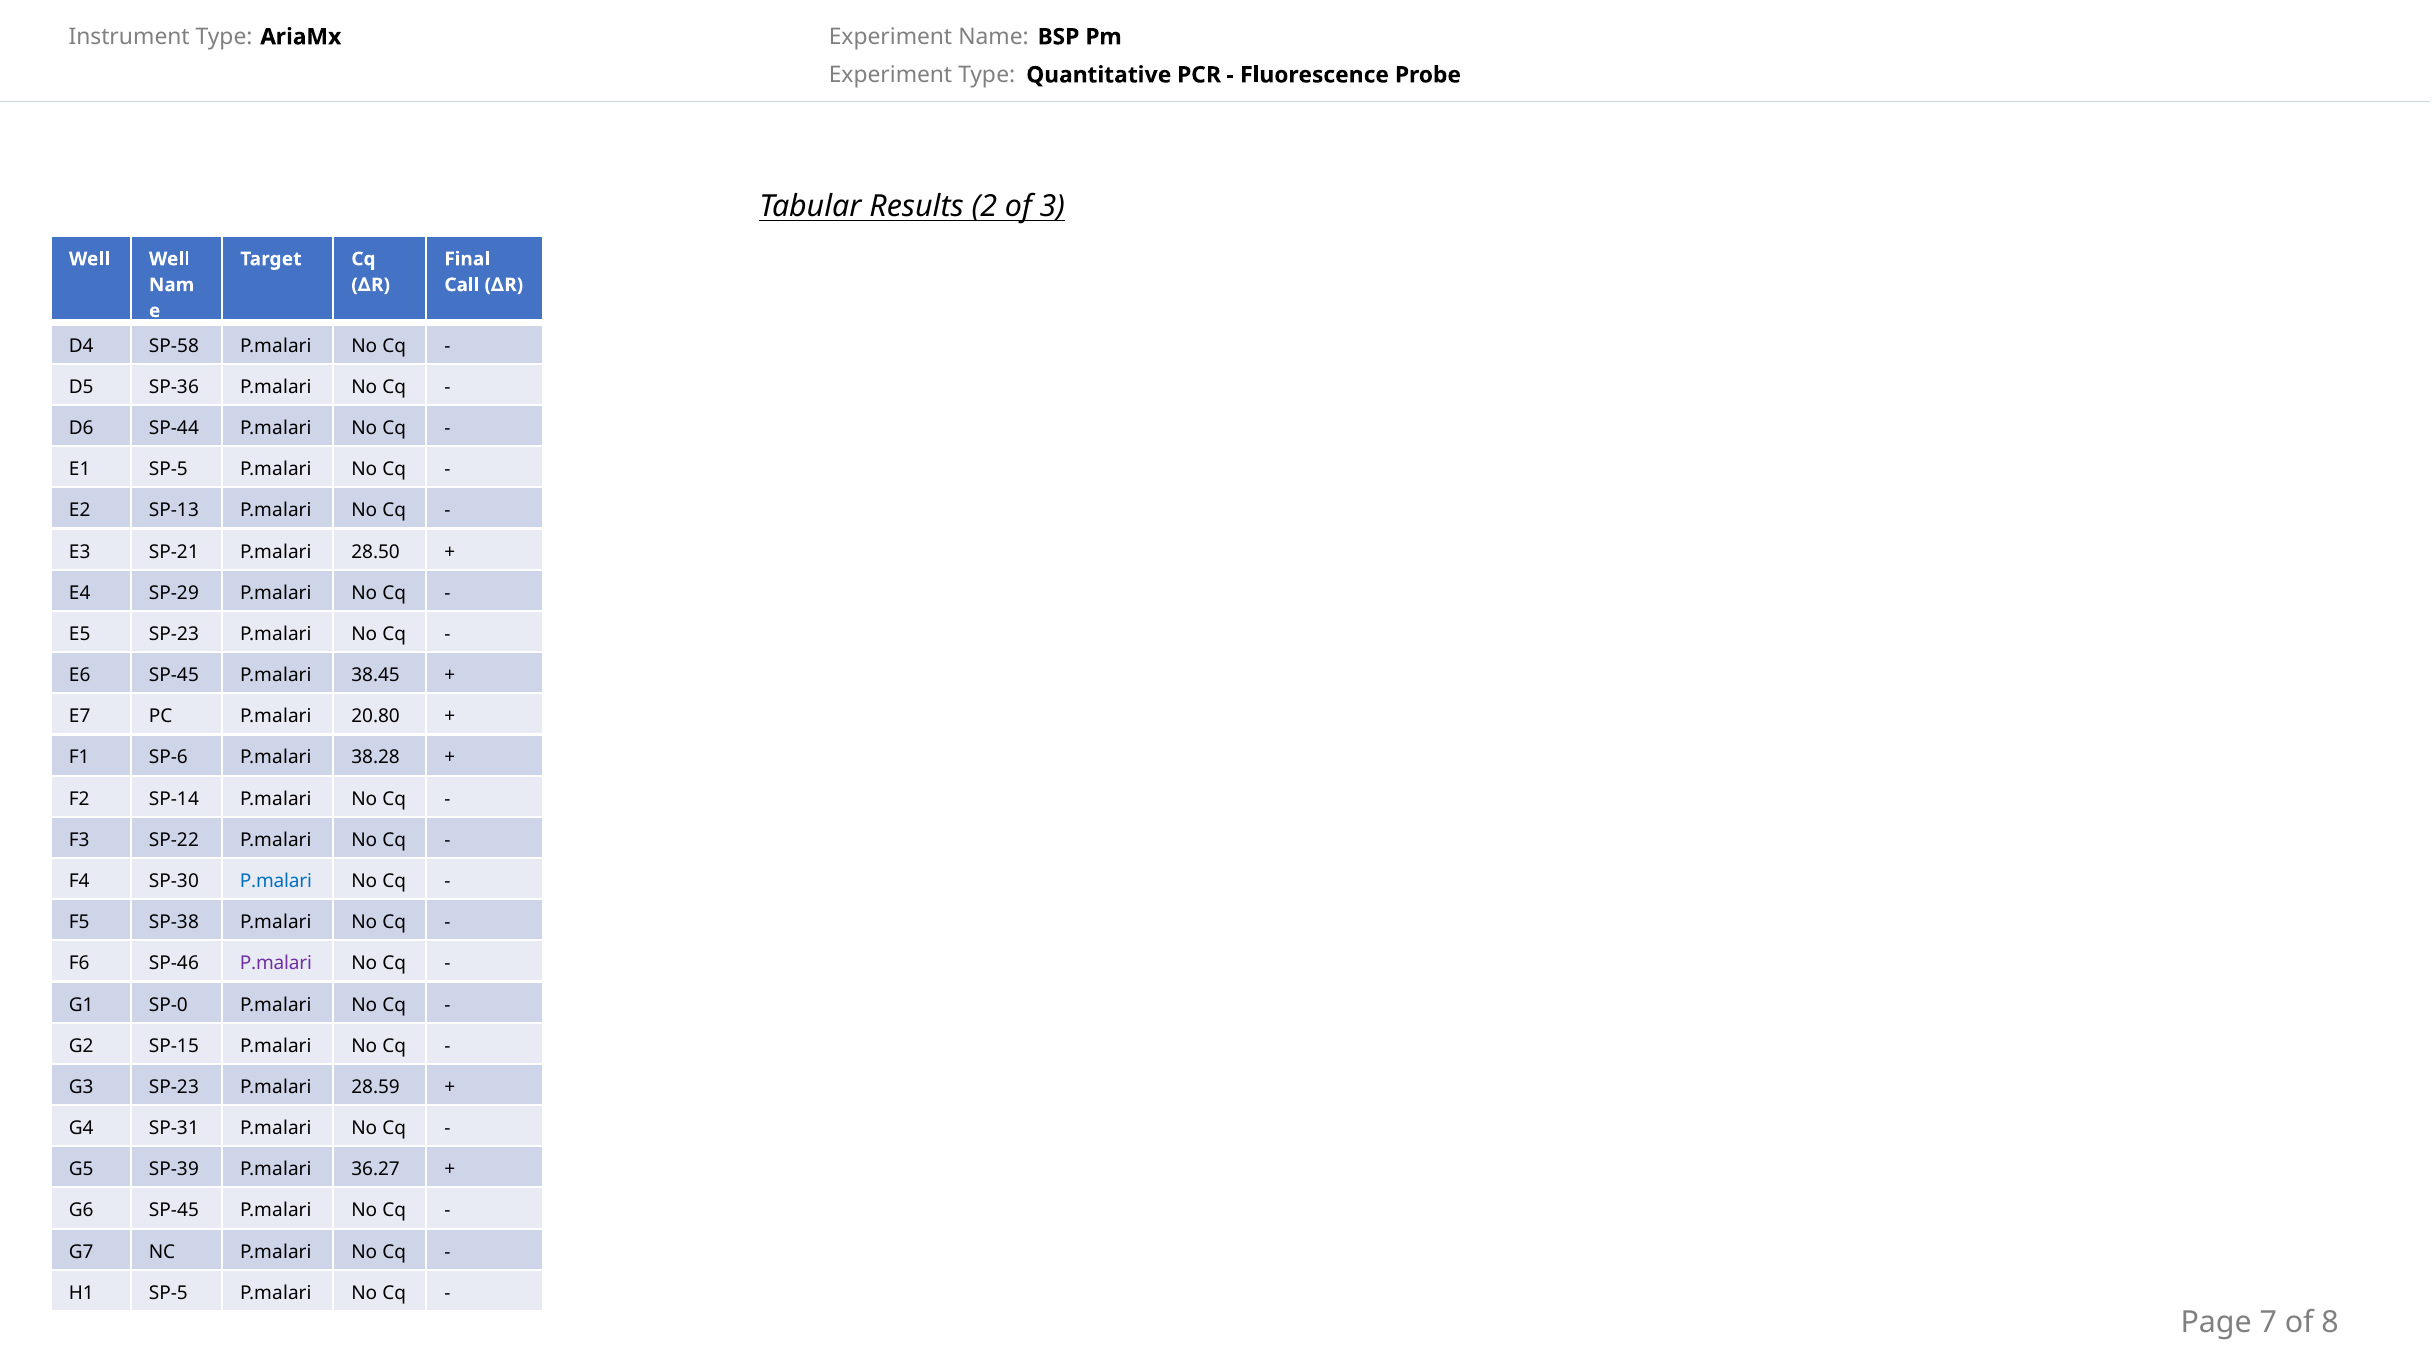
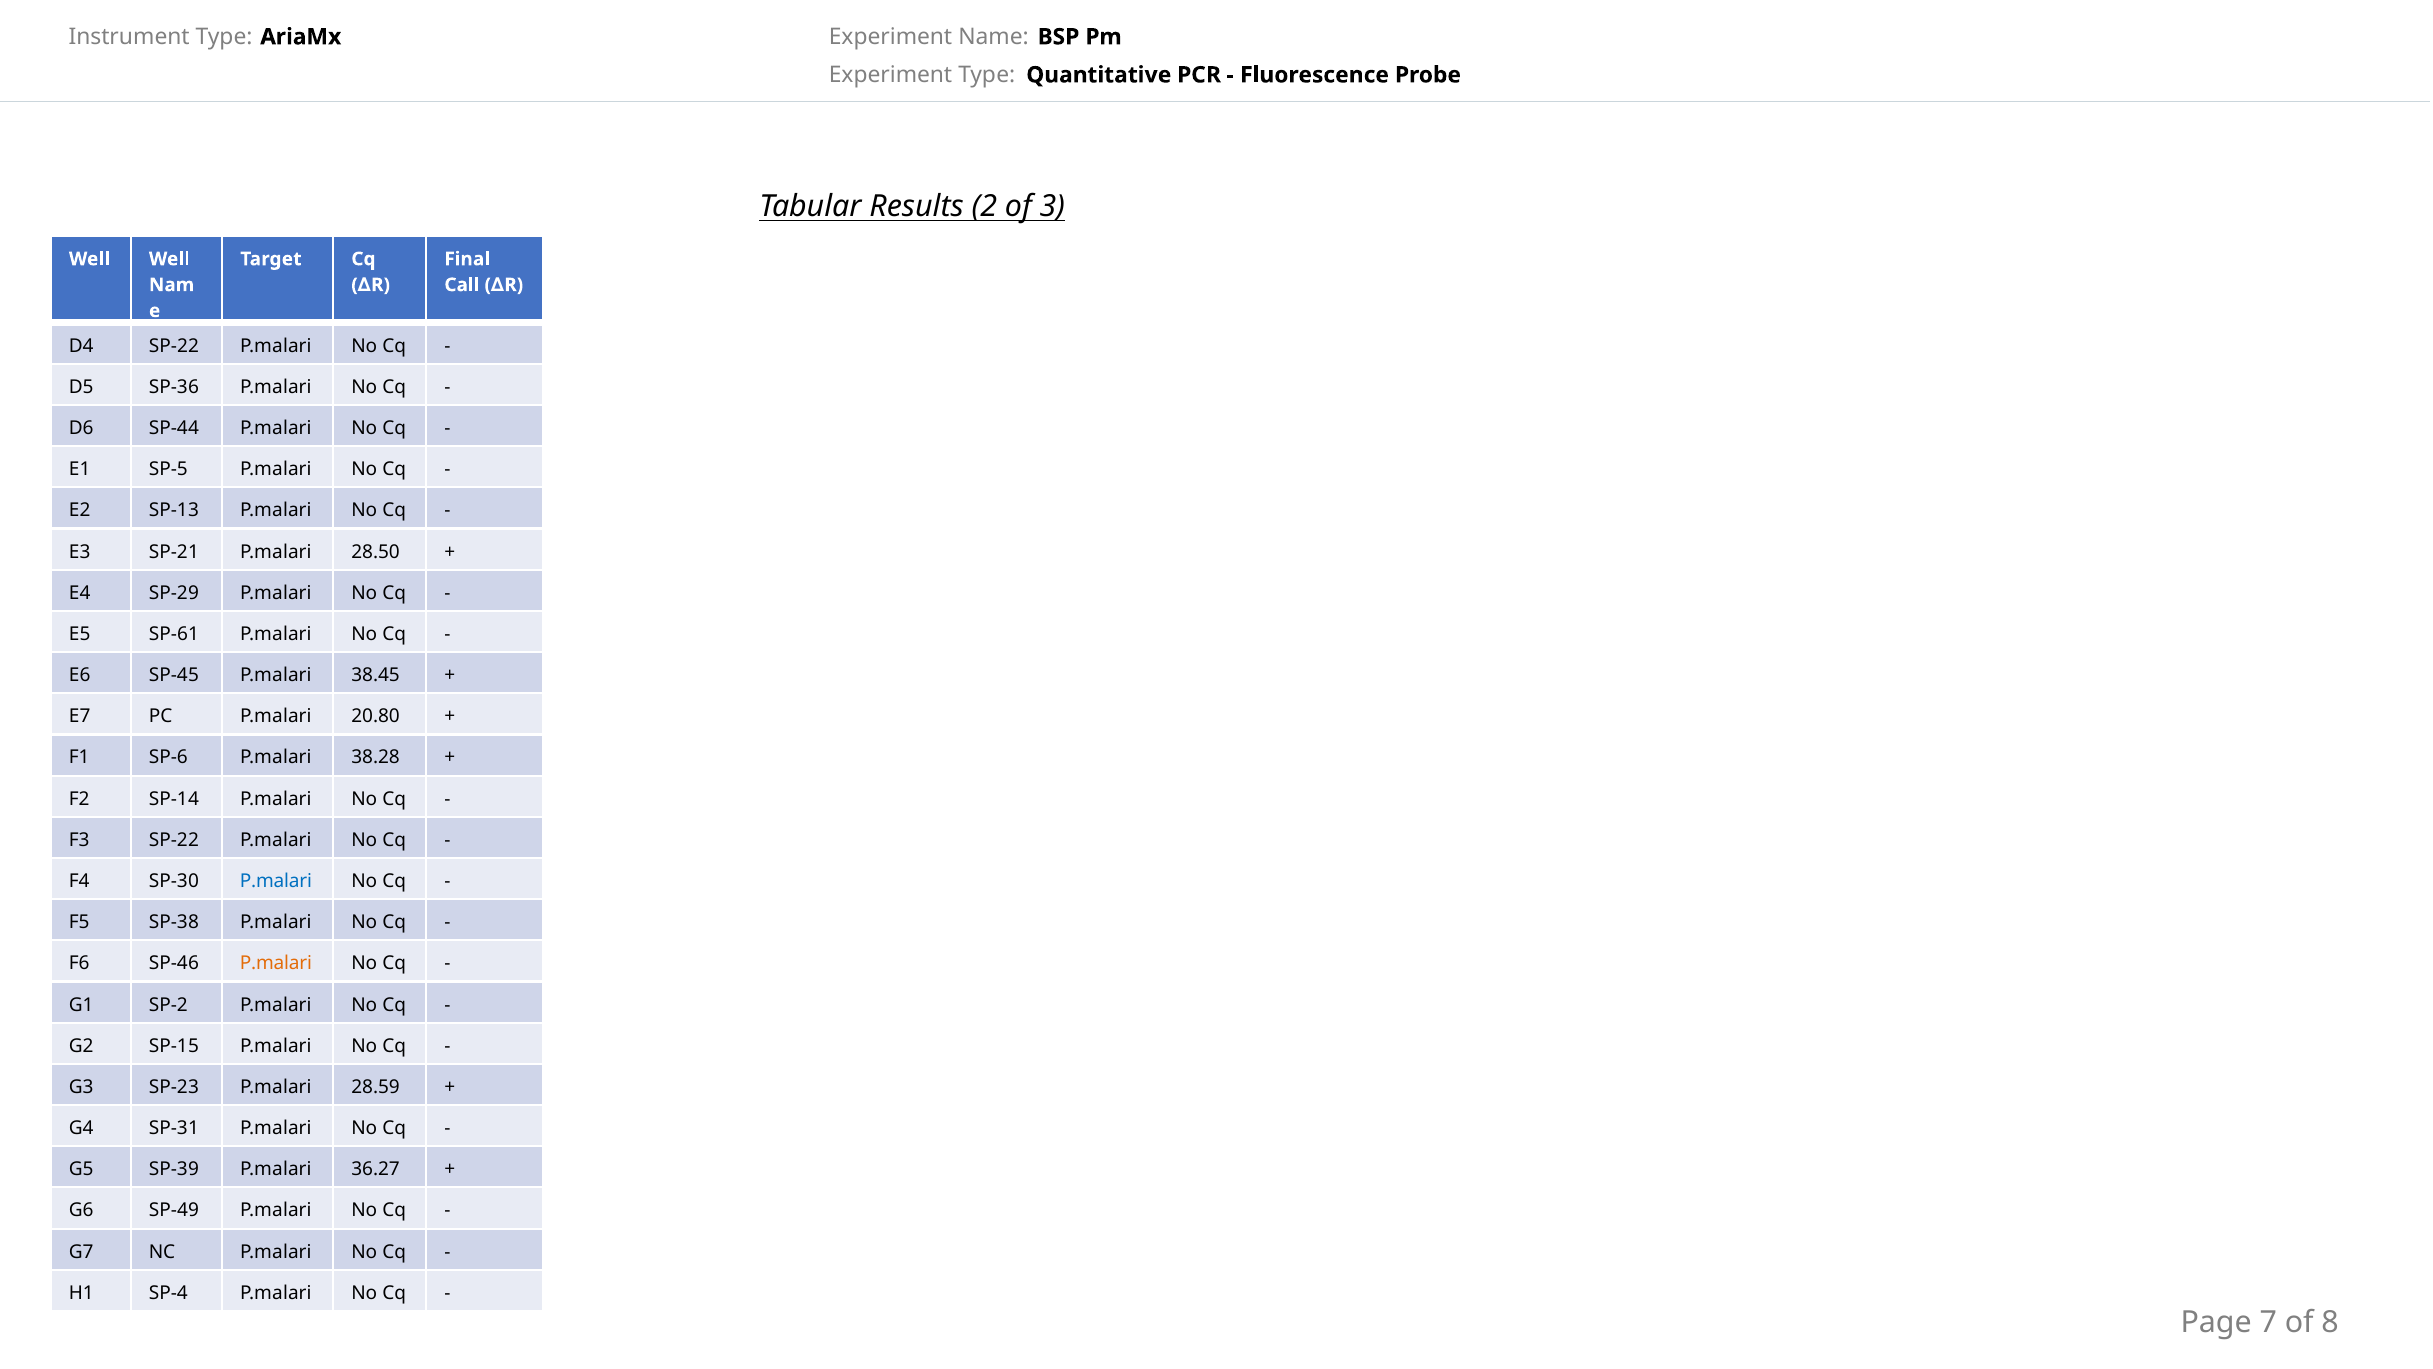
D4 SP-58: SP-58 -> SP-22 (174, 346)
E5 SP-23: SP-23 -> SP-61 (174, 634)
P.malari colour: purple -> orange (276, 963)
SP-0: SP-0 -> SP-2 (168, 1004)
G6 SP-45: SP-45 -> SP-49 (174, 1210)
H1 SP-5: SP-5 -> SP-4 (168, 1293)
